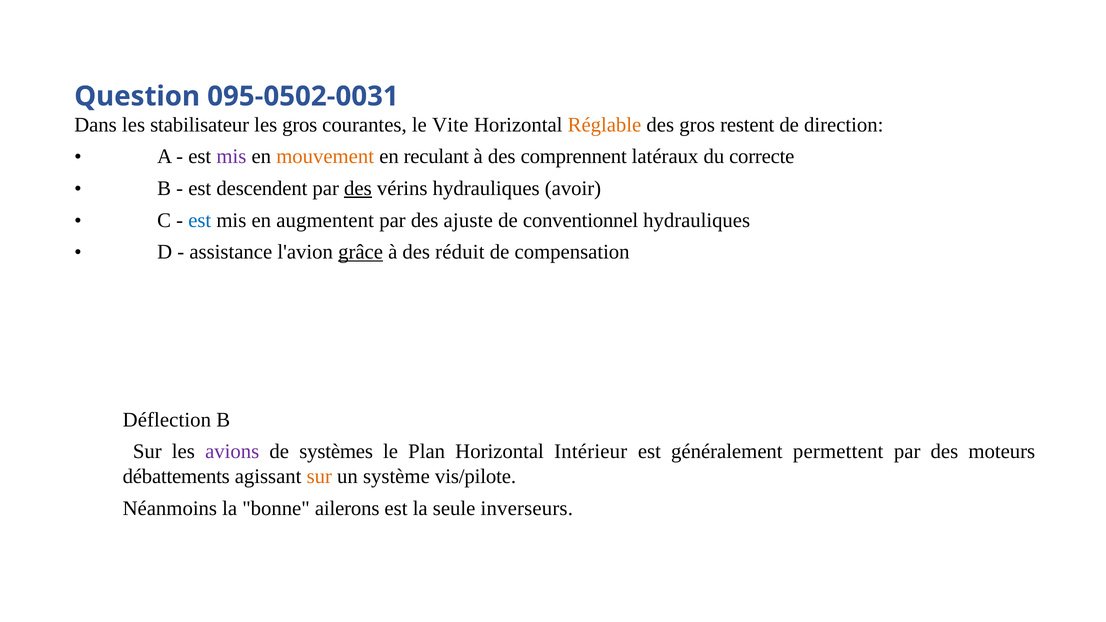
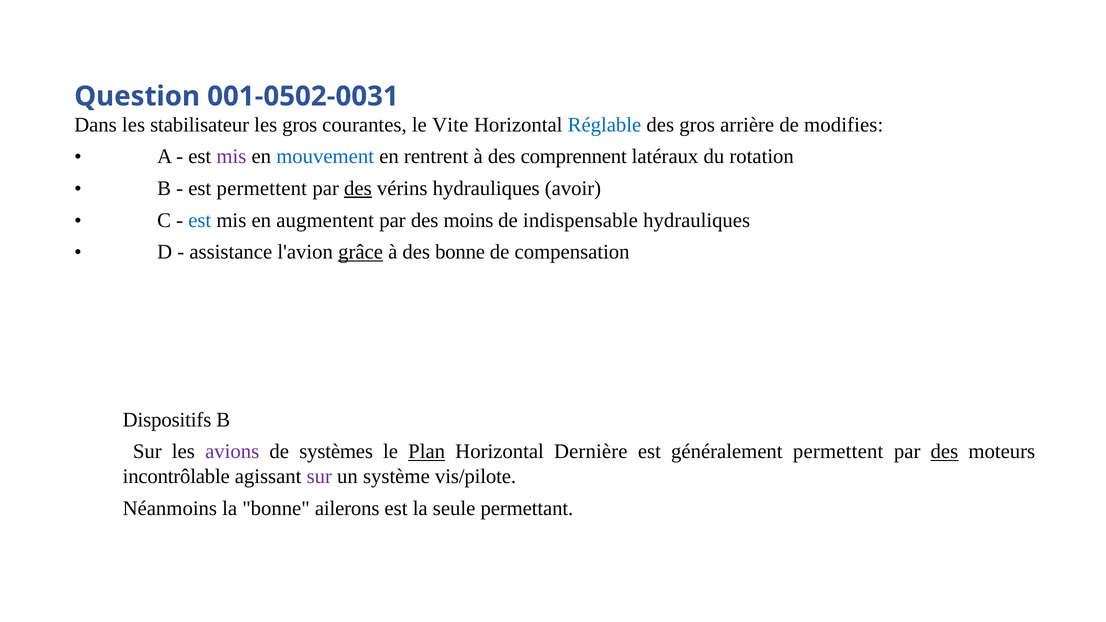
095-0502-0031: 095-0502-0031 -> 001-0502-0031 (303, 96)
Réglable colour: orange -> blue (604, 125)
restent: restent -> arrière (747, 125)
direction: direction -> modifies (844, 125)
mouvement colour: orange -> blue (325, 157)
reculant: reculant -> rentrent (436, 157)
correcte: correcte -> rotation (762, 157)
est descendent: descendent -> permettent (262, 188)
ajuste: ajuste -> moins (468, 220)
conventionnel: conventionnel -> indispensable (580, 220)
des réduit: réduit -> bonne (460, 252)
Déflection: Déflection -> Dispositifs (167, 420)
Plan underline: none -> present (427, 452)
Intérieur: Intérieur -> Dernière (591, 452)
des underline: none -> present (944, 452)
débattements: débattements -> incontrôlable (176, 476)
sur colour: orange -> purple (319, 476)
inverseurs: inverseurs -> permettant (527, 508)
